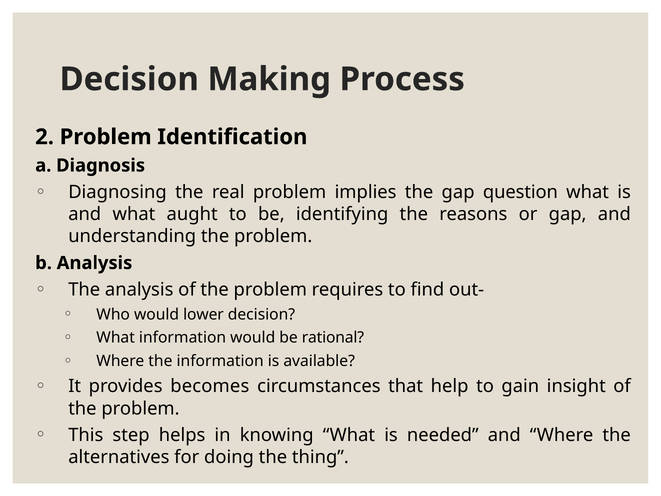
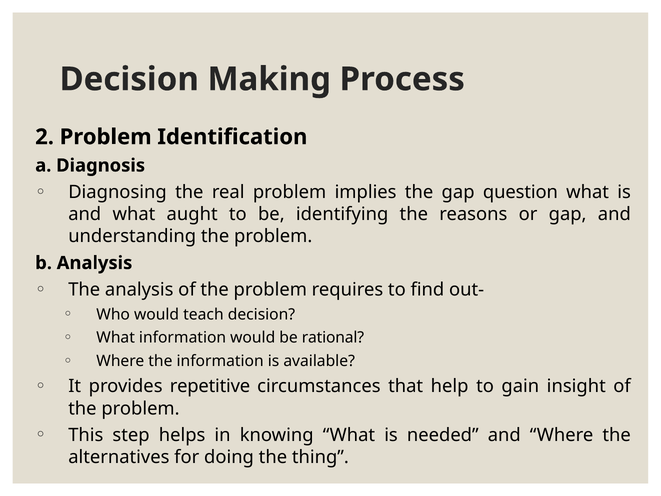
lower: lower -> teach (203, 314)
becomes: becomes -> repetitive (210, 386)
